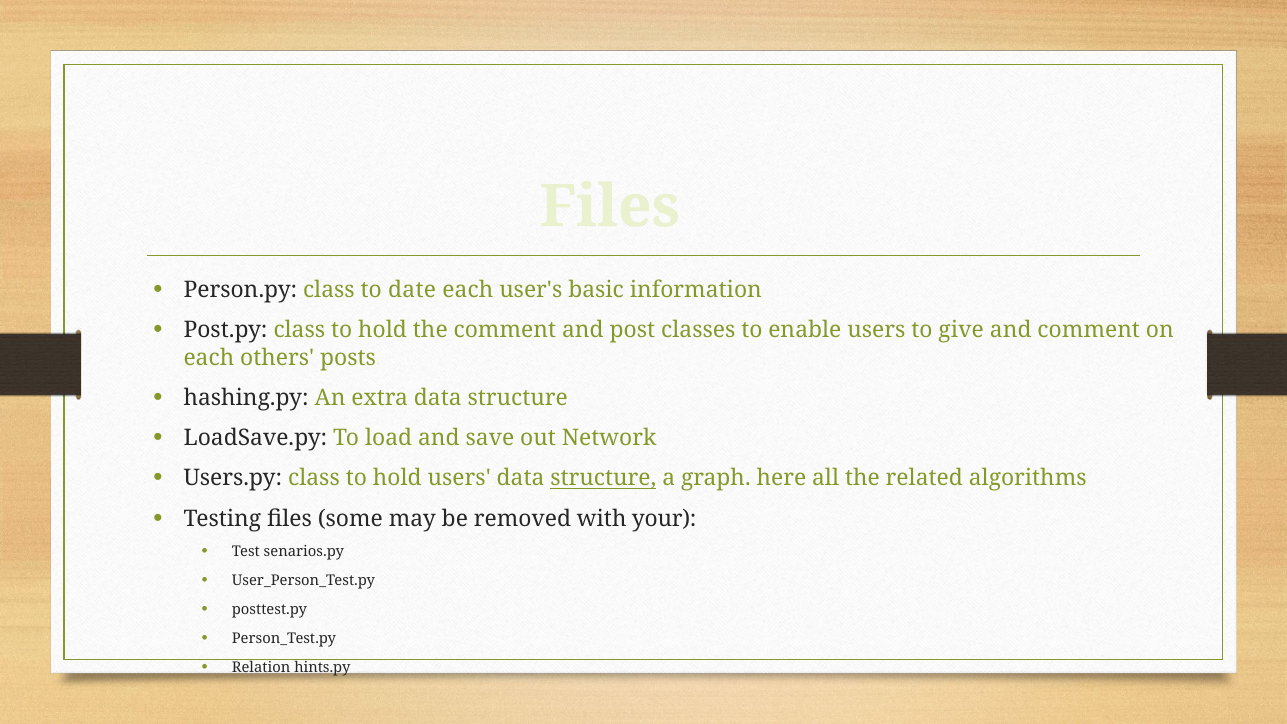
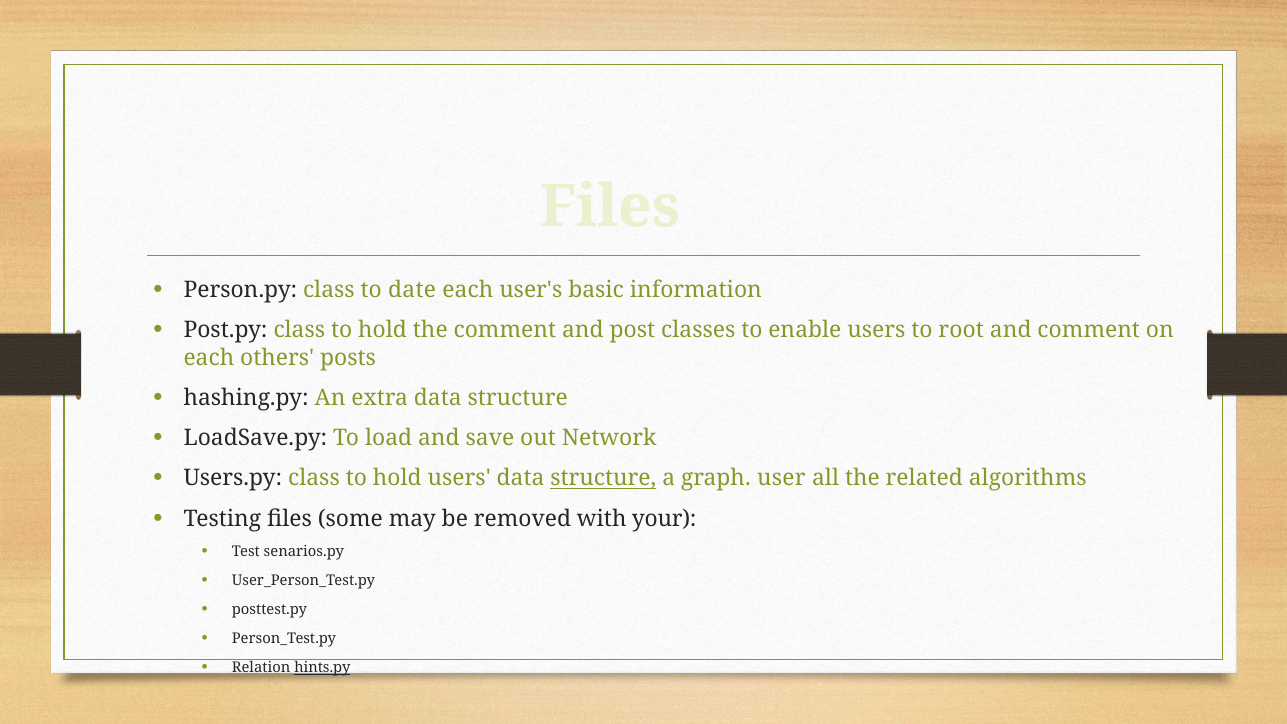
give: give -> root (961, 330)
here: here -> user (781, 478)
hints.py underline: none -> present (322, 668)
